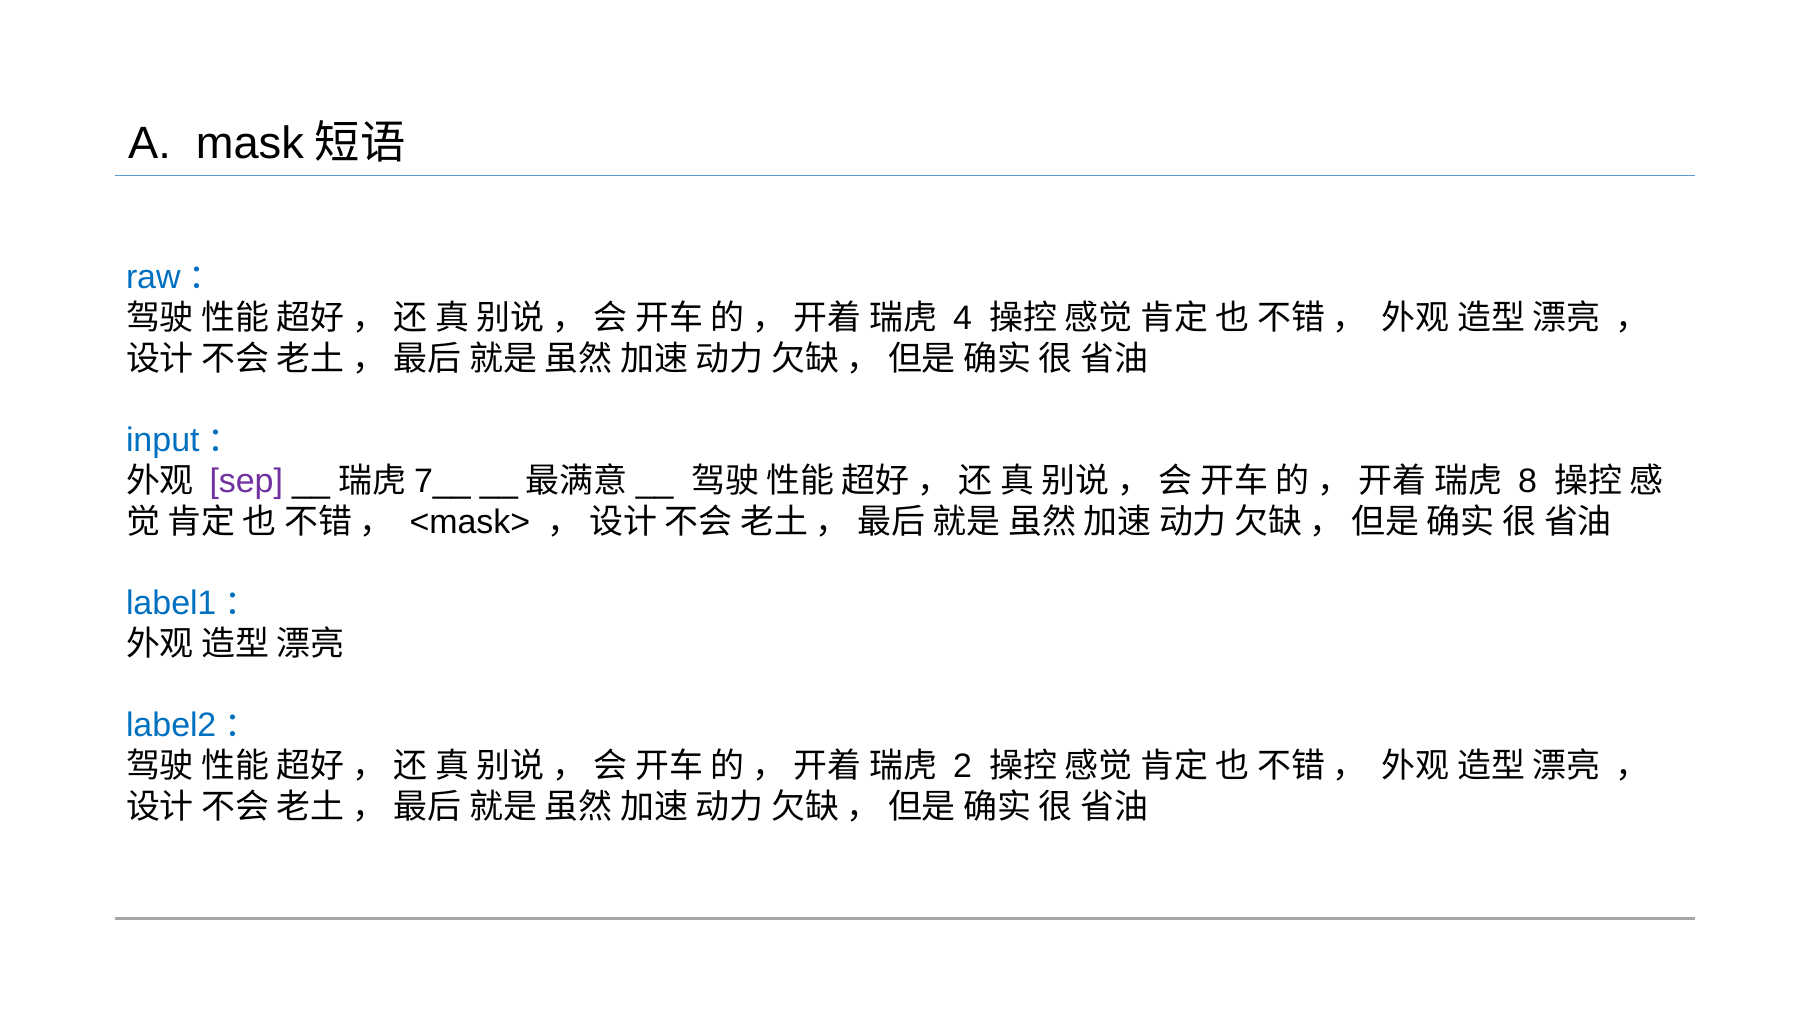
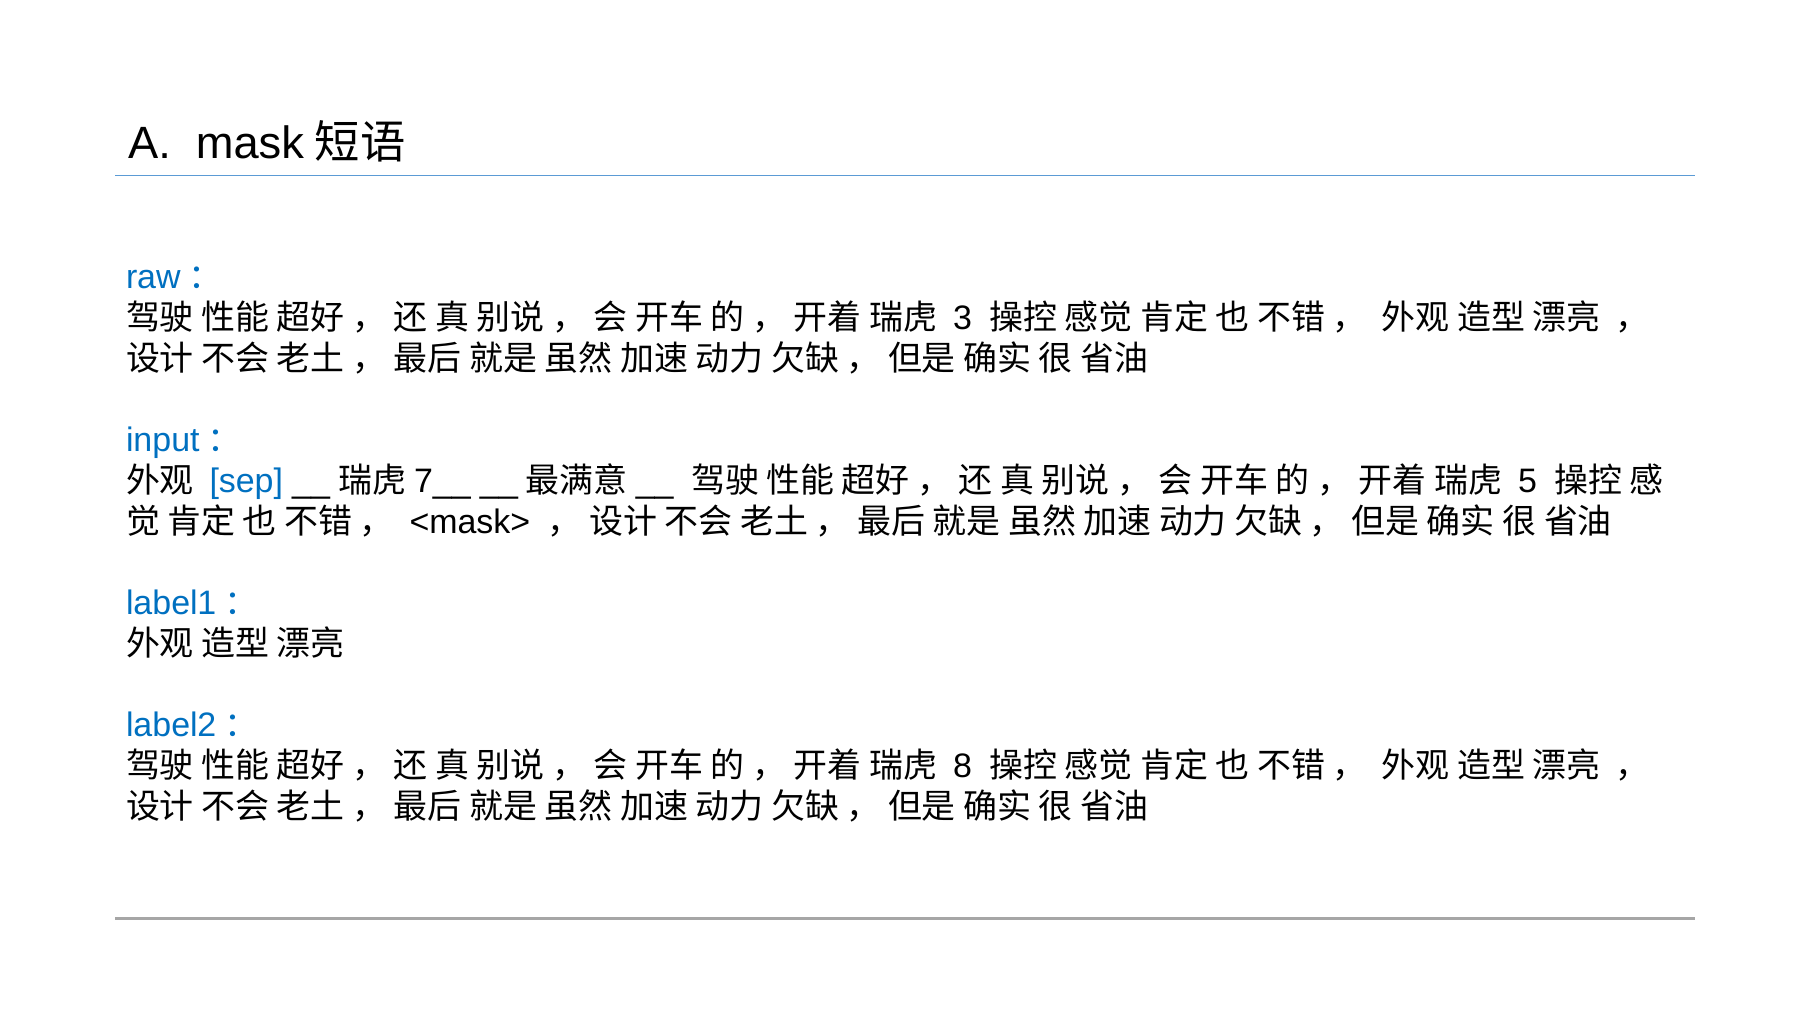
4: 4 -> 3 (963, 318)
sep colour: purple -> blue (246, 481)
8: 8 -> 5 (1528, 481)
2: 2 -> 8 (963, 766)
